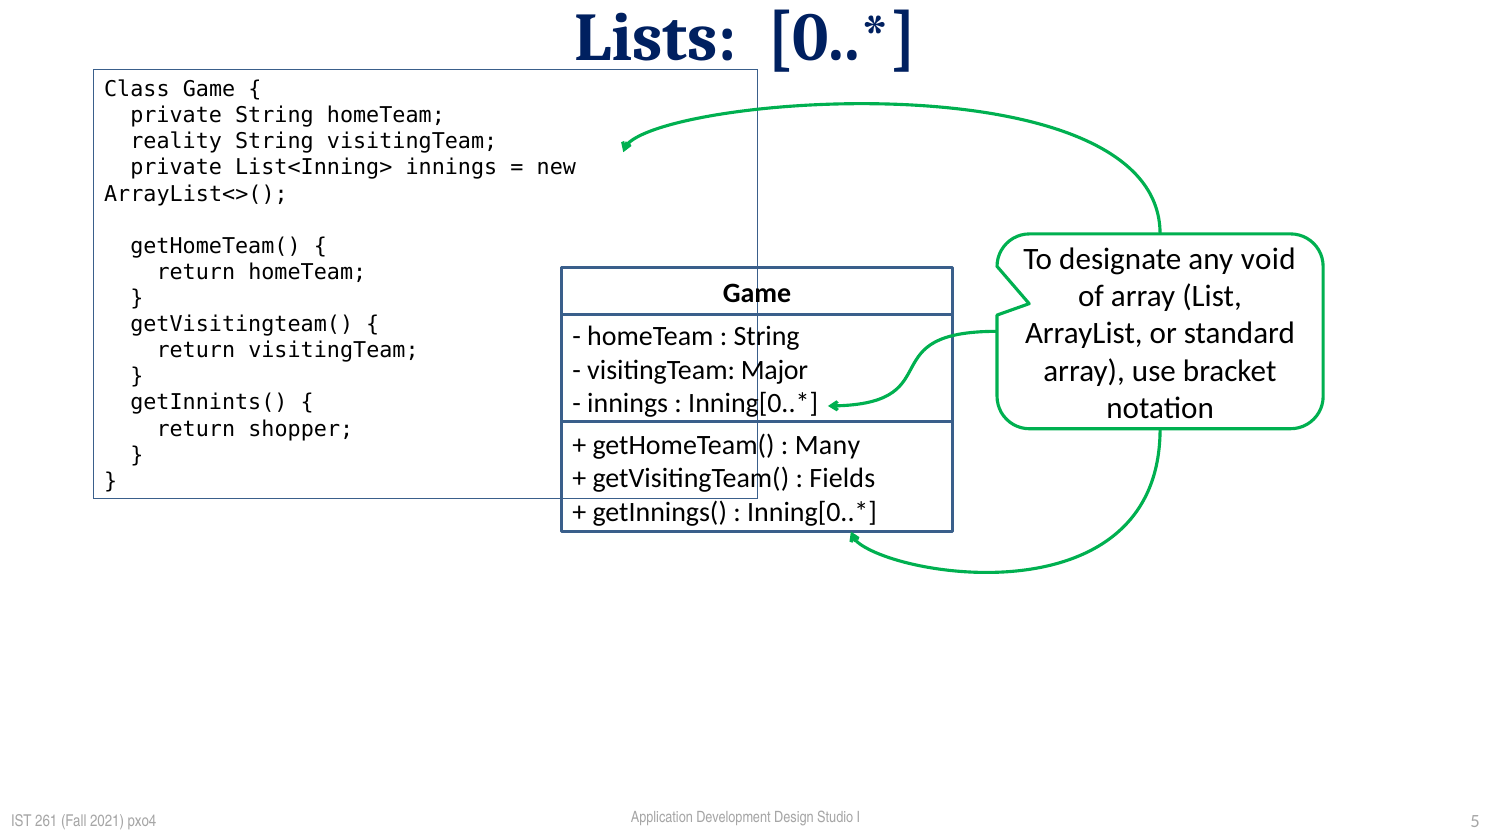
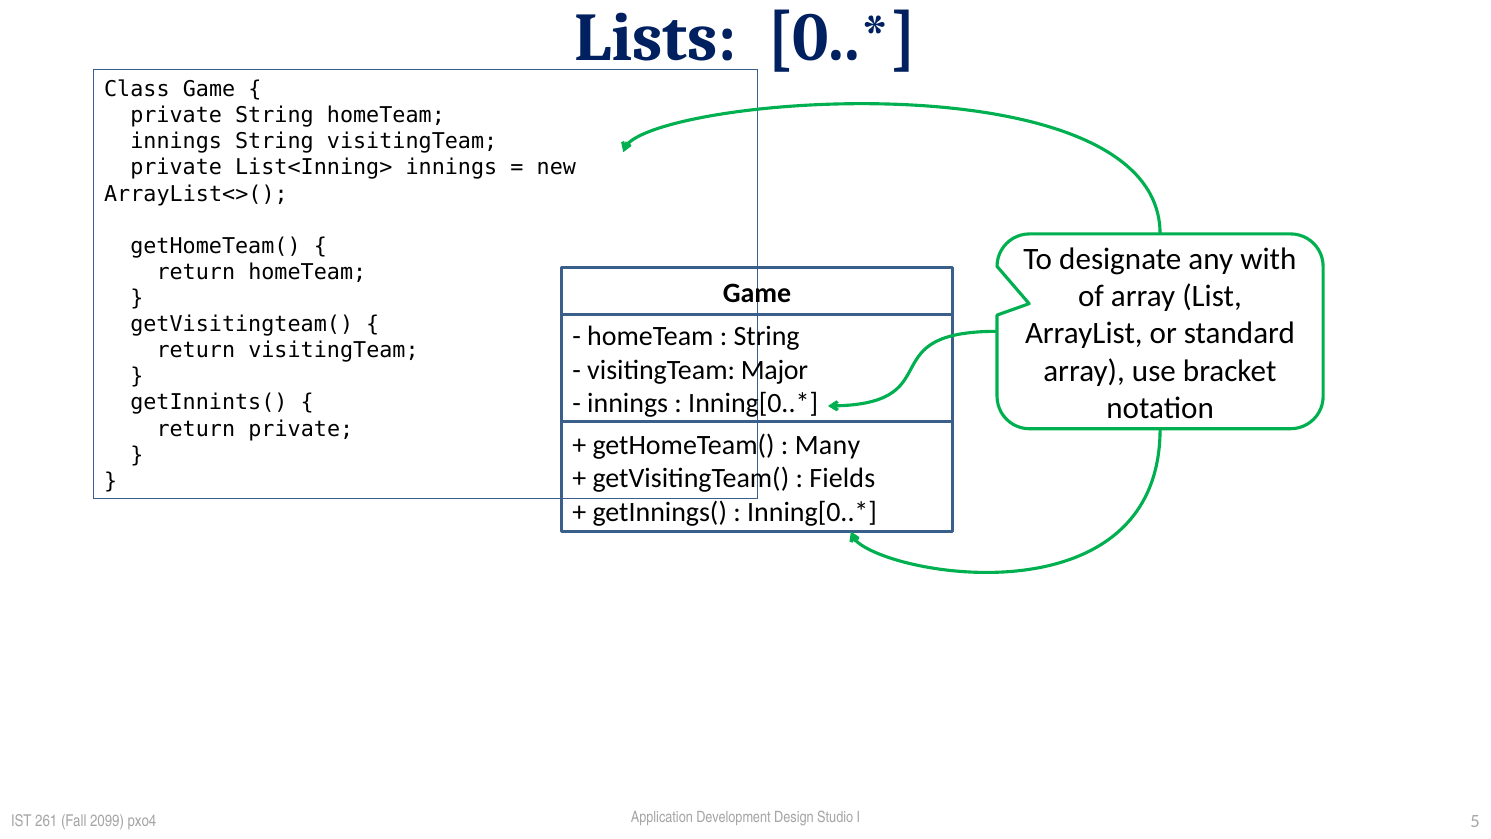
reality: reality -> innings (176, 142)
void: void -> with (1268, 259)
return shopper: shopper -> private (301, 429)
2021: 2021 -> 2099 (107, 821)
